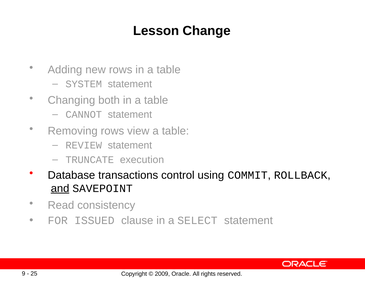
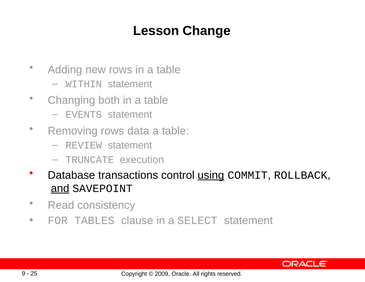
SYSTEM: SYSTEM -> WITHIN (84, 84)
CANNOT: CANNOT -> EVENTS (84, 115)
view: view -> data (138, 131)
using underline: none -> present (211, 175)
ISSUED: ISSUED -> TABLES (94, 221)
